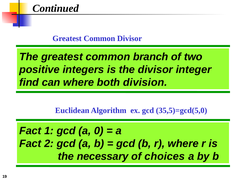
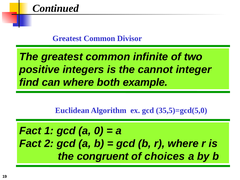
branch: branch -> infinite (151, 57)
the divisor: divisor -> cannot (155, 70)
division: division -> example (145, 82)
necessary: necessary -> congruent (103, 156)
